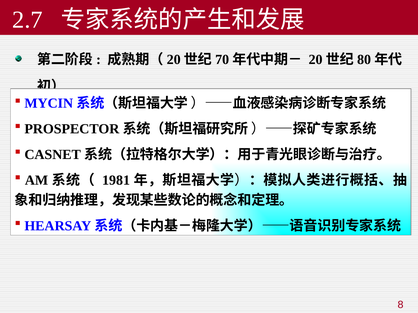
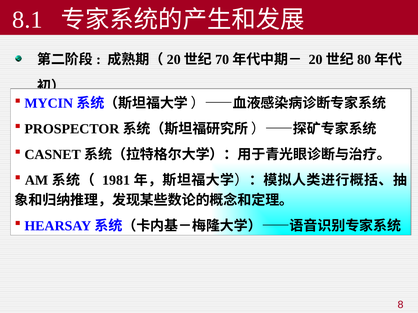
2.7: 2.7 -> 8.1 (27, 20)
